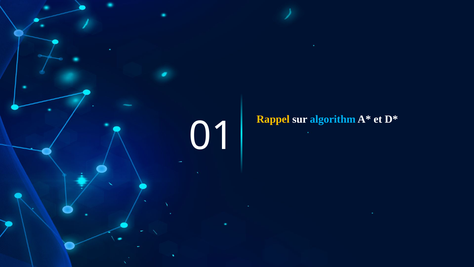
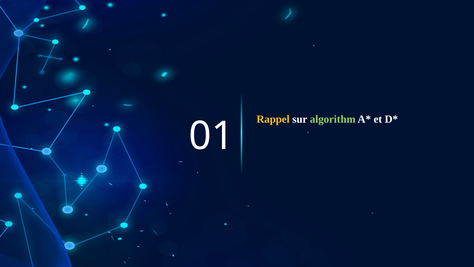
algorithm colour: light blue -> light green (333, 119)
